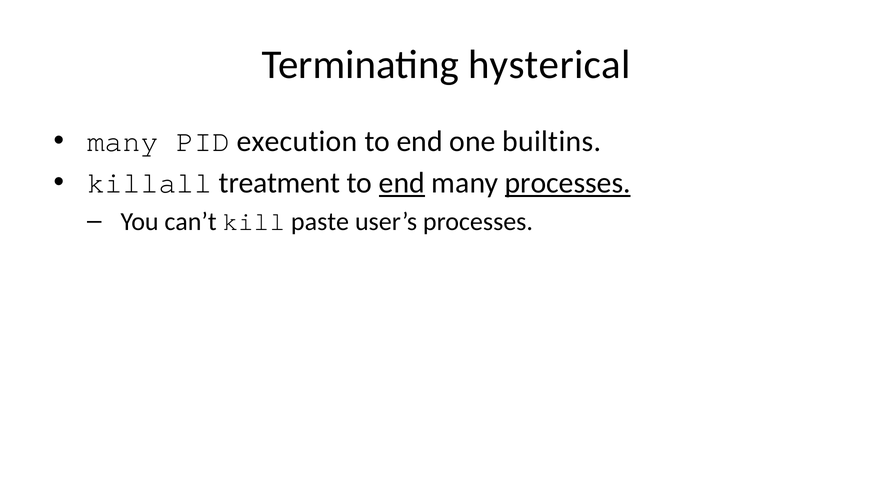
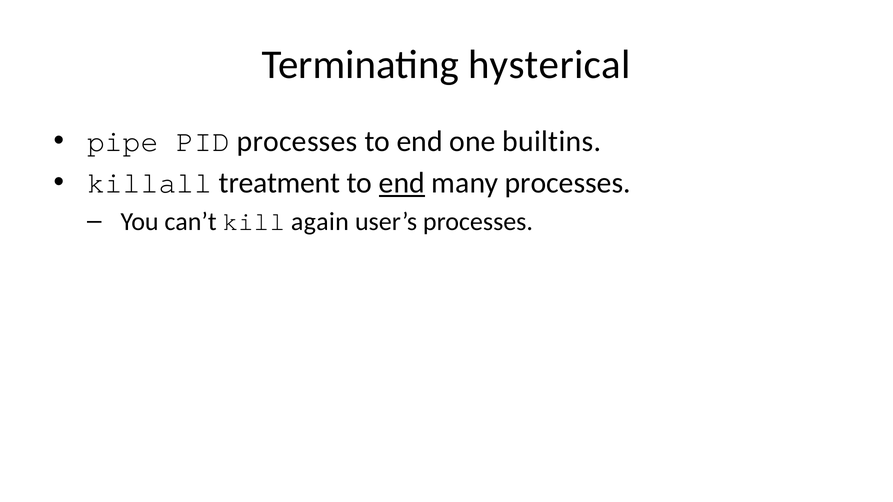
many: many -> pipe (123, 142)
PID execution: execution -> processes (297, 142)
processes underline: present -> none (568, 183)
paste: paste -> again (320, 222)
